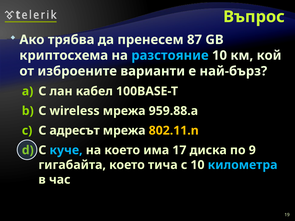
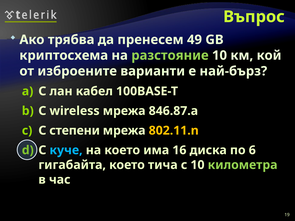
87: 87 -> 49 (194, 40)
разстояние colour: light blue -> light green (170, 55)
959.88.а: 959.88.а -> 846.87.а (173, 111)
адресът: адресът -> степени (75, 131)
17: 17 -> 16 (179, 150)
9: 9 -> 6 (252, 150)
километра colour: light blue -> light green (243, 165)
